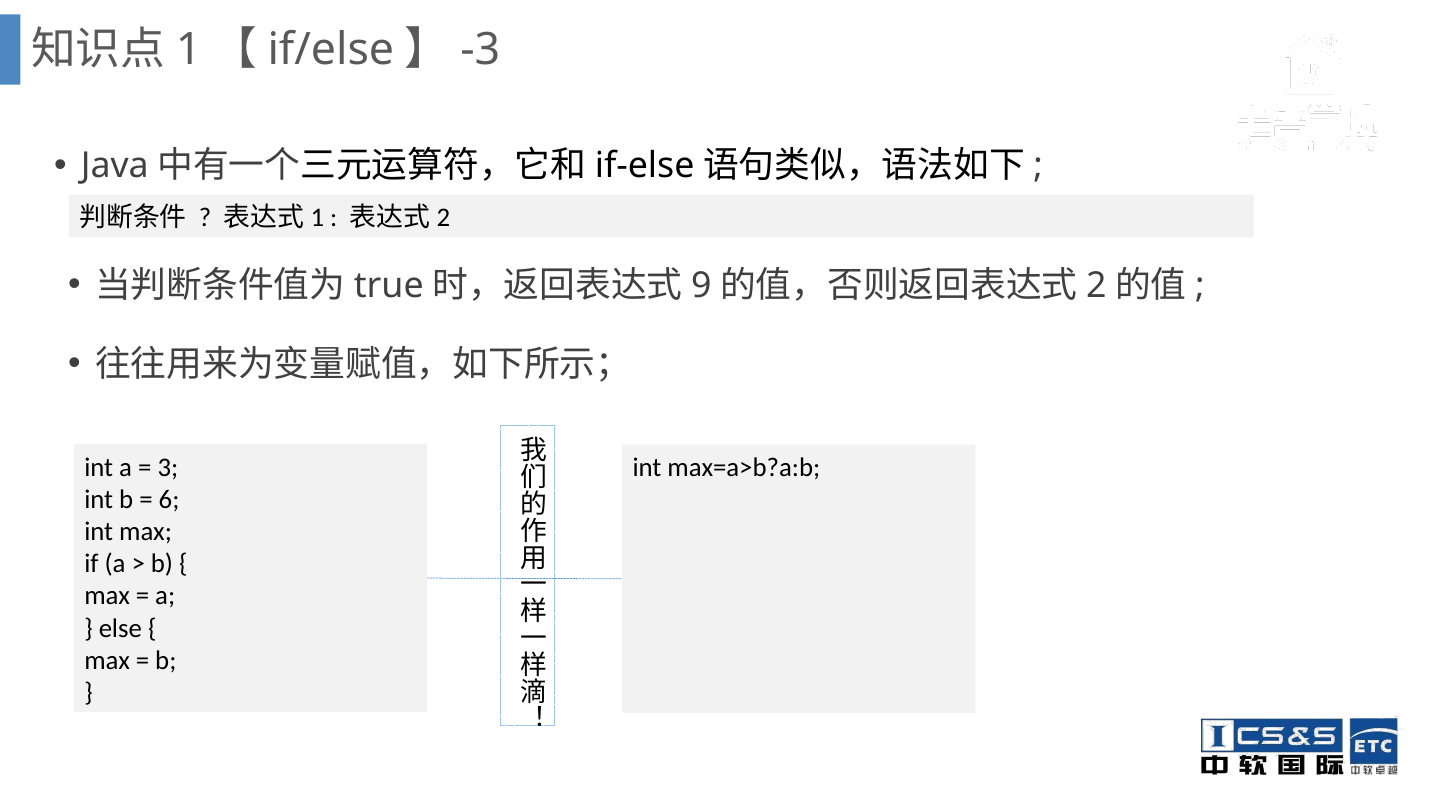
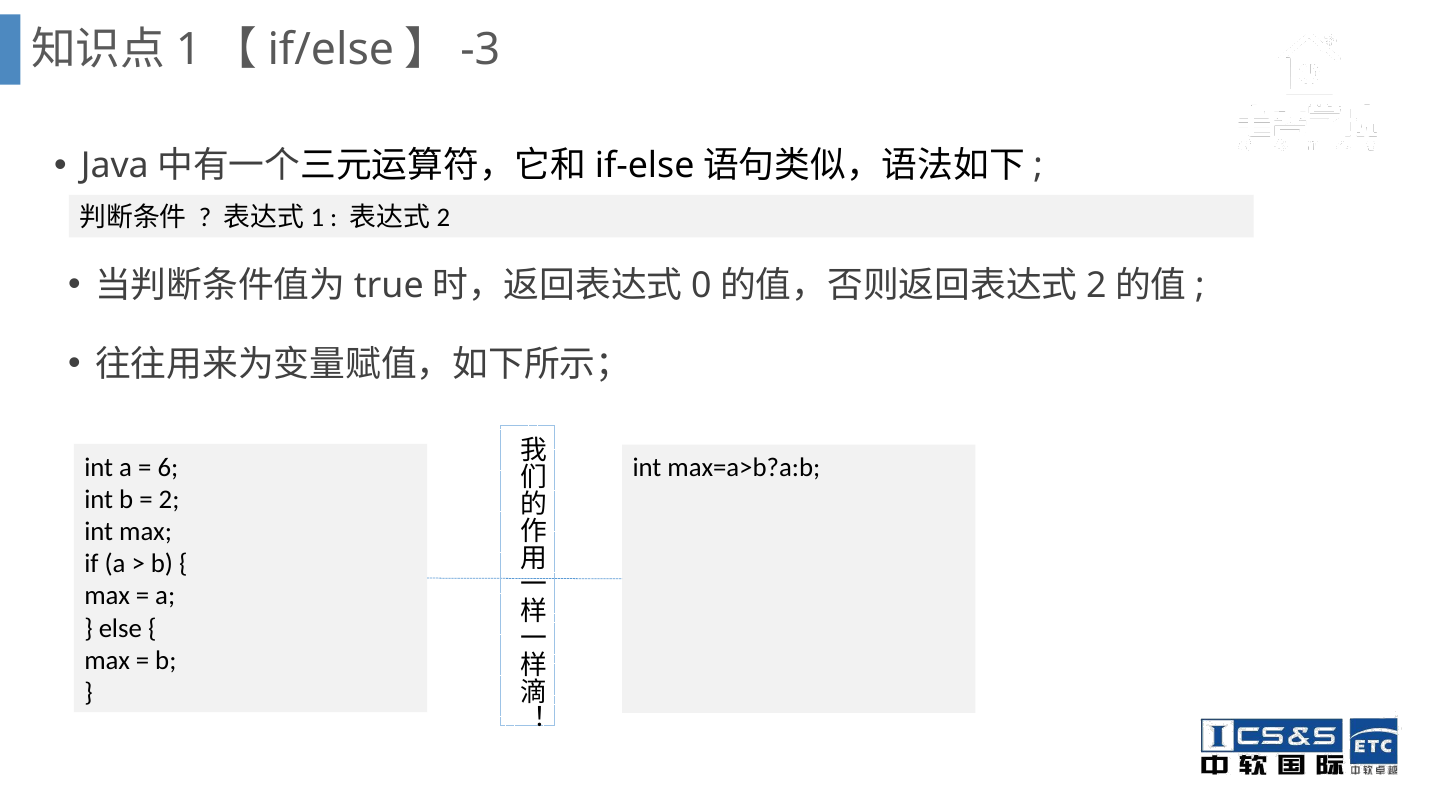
9: 9 -> 0 (701, 286)
3: 3 -> 6 (168, 467)
6: 6 -> 2 (169, 499)
